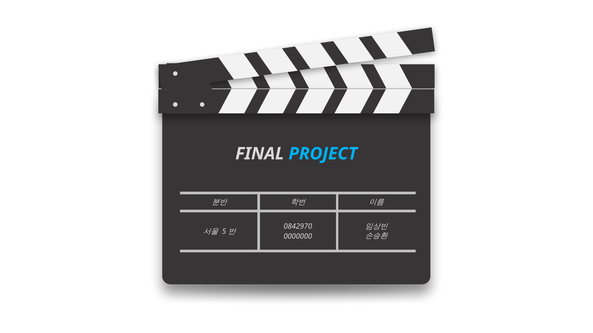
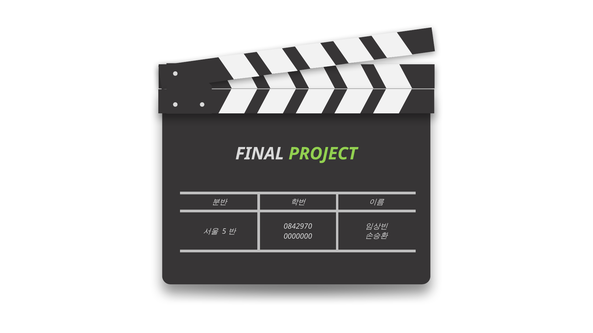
PROJECT colour: light blue -> light green (323, 154)
